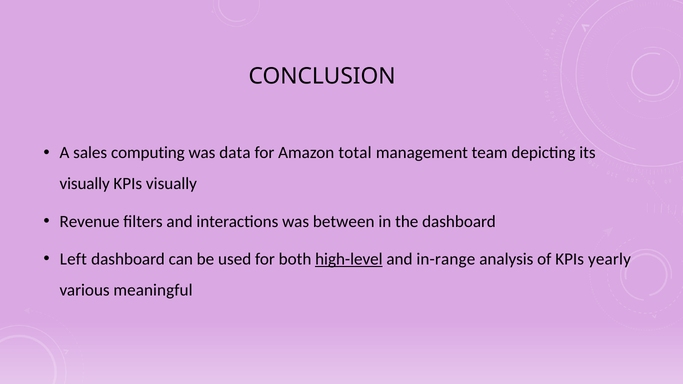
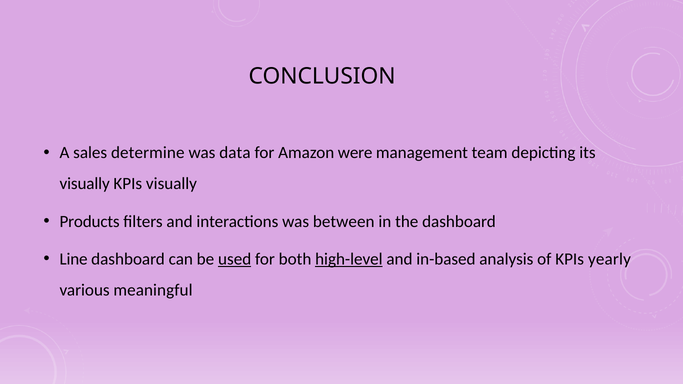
computing: computing -> determine (148, 153)
total: total -> were (355, 153)
Revenue: Revenue -> Products (90, 222)
Left: Left -> Line (74, 259)
used underline: none -> present (235, 259)
in-range: in-range -> in-based (446, 259)
